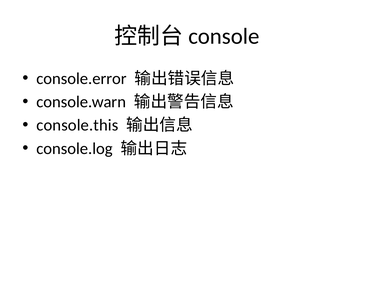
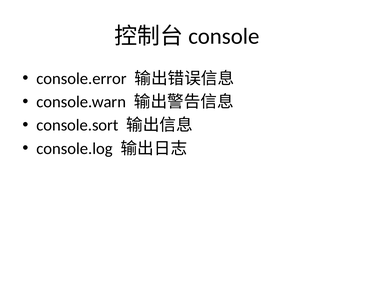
console.this: console.this -> console.sort (77, 125)
